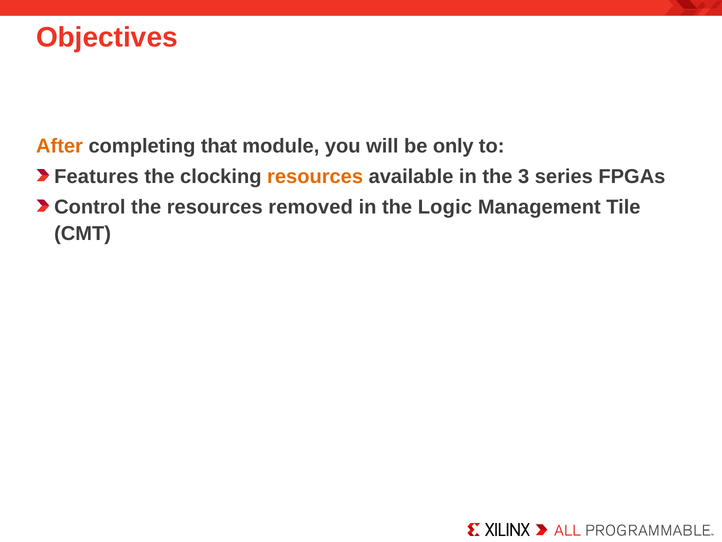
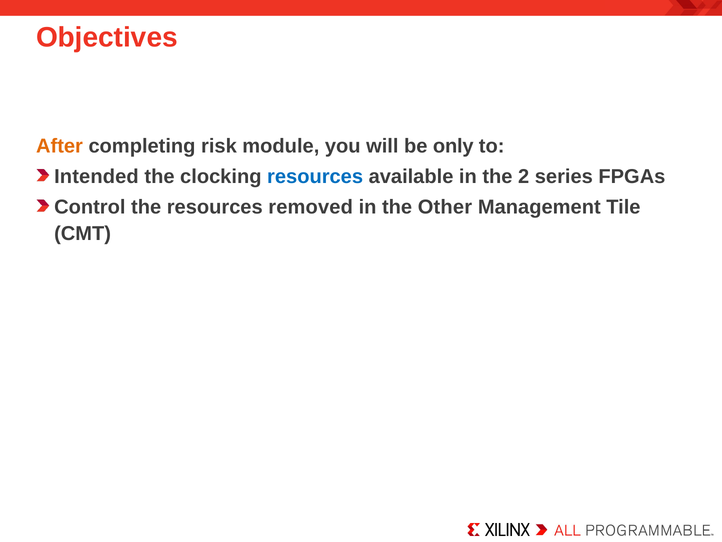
that: that -> risk (219, 146)
Features: Features -> Intended (96, 176)
resources colour: orange -> blue (315, 176)
3: 3 -> 2 (524, 176)
Logic: Logic -> Other (445, 207)
